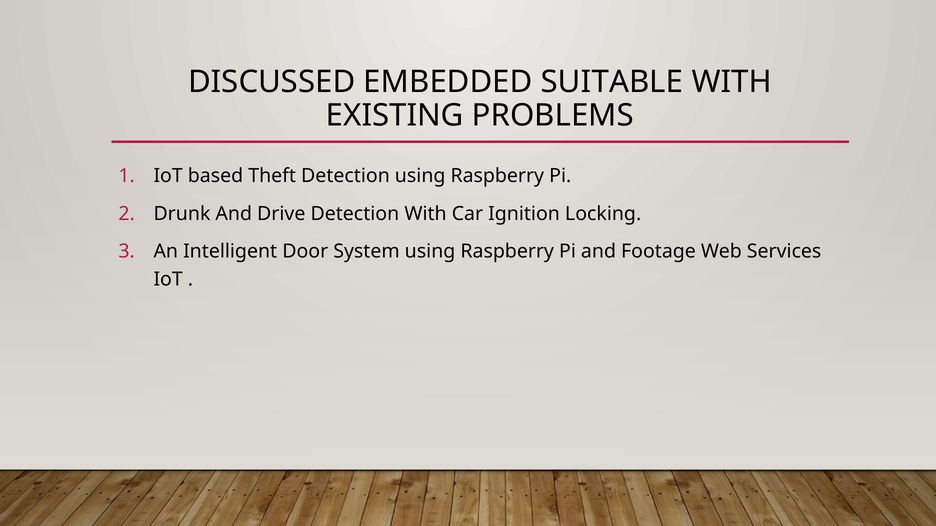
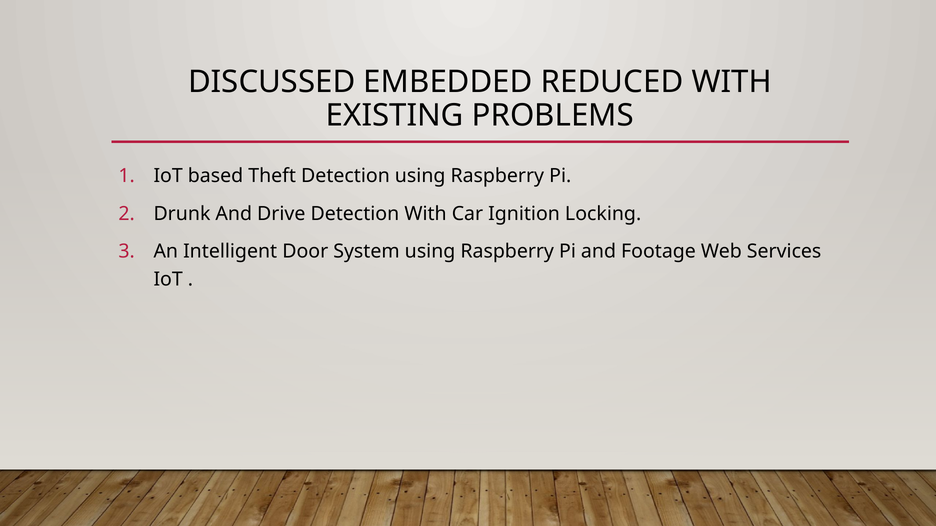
SUITABLE: SUITABLE -> REDUCED (612, 82)
